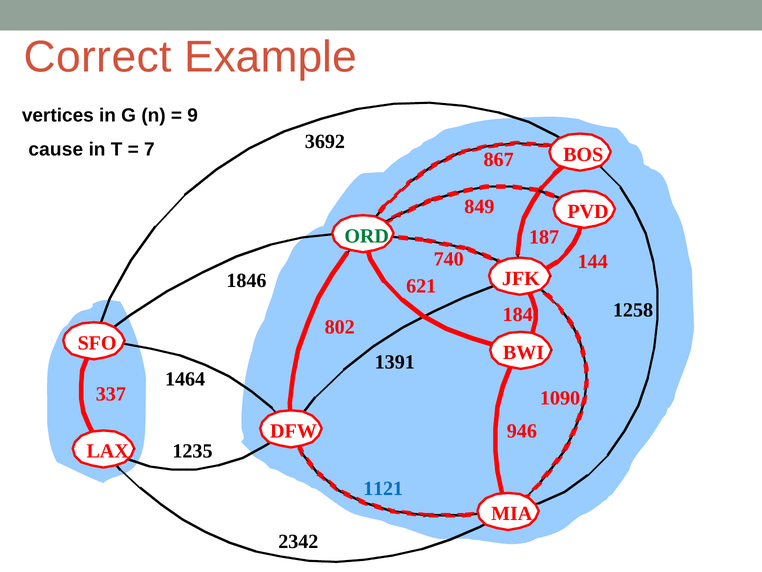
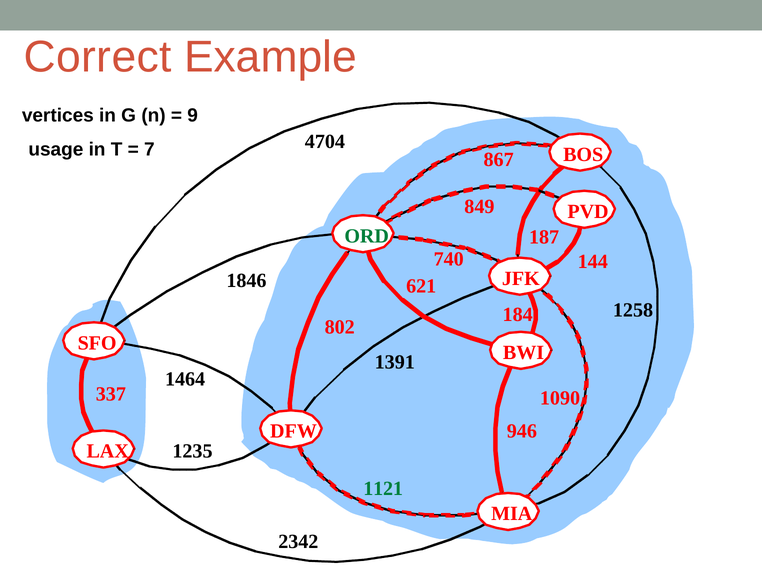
3692: 3692 -> 4704 (325, 142)
cause: cause -> usage (56, 149)
1121 colour: blue -> green (383, 488)
